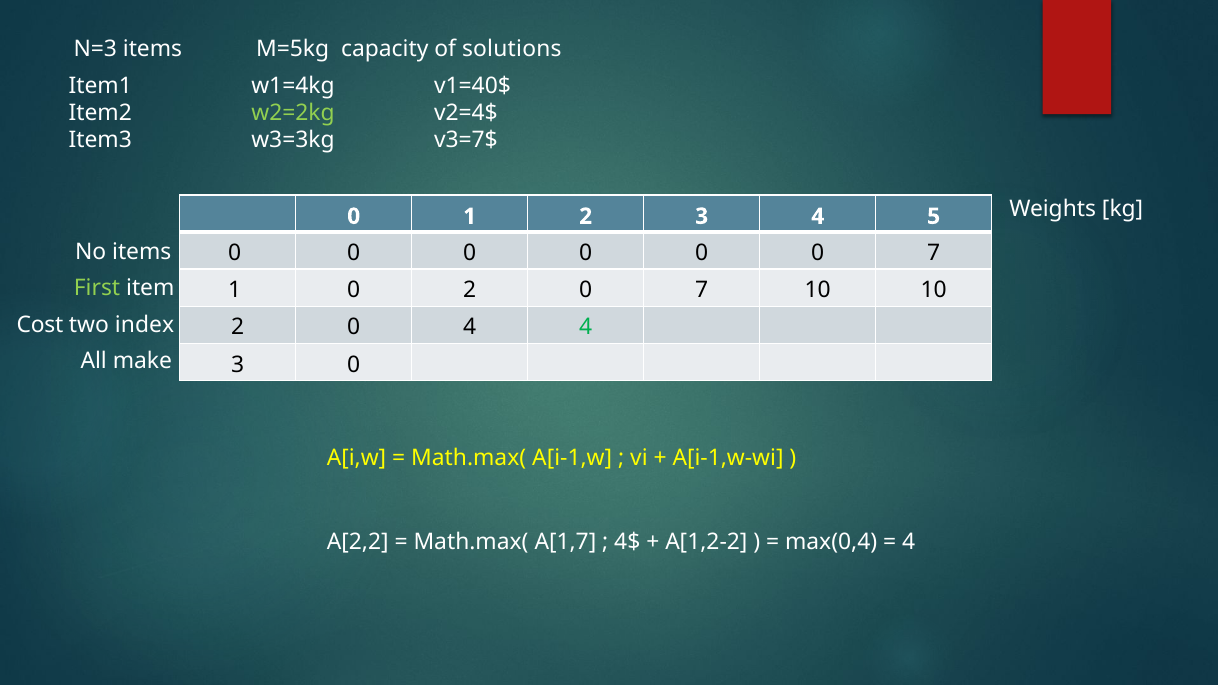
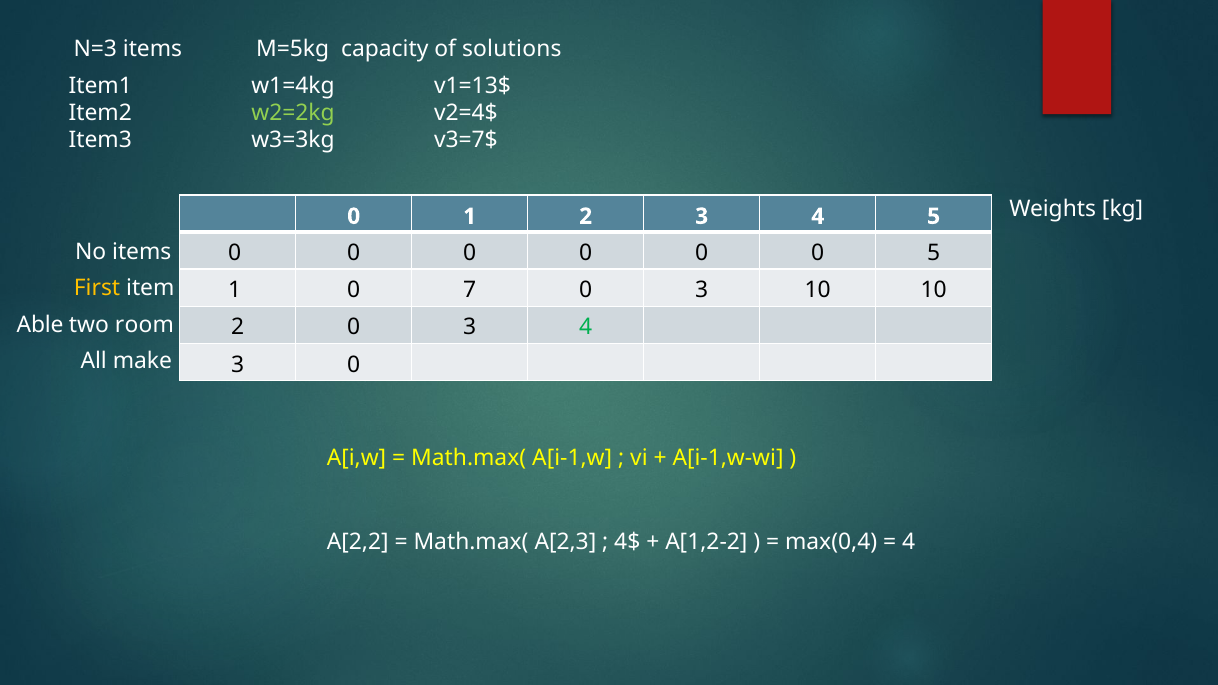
v1=40$: v1=40$ -> v1=13$ (472, 86)
0 0 7: 7 -> 5 (934, 253)
First colour: light green -> yellow (97, 288)
0 2: 2 -> 7 (470, 290)
7: 7 -> 3 (702, 290)
Cost: Cost -> Able (40, 325)
index: index -> room (144, 325)
2 0 4: 4 -> 3 (470, 328)
A[1,7: A[1,7 -> A[2,3 (565, 542)
